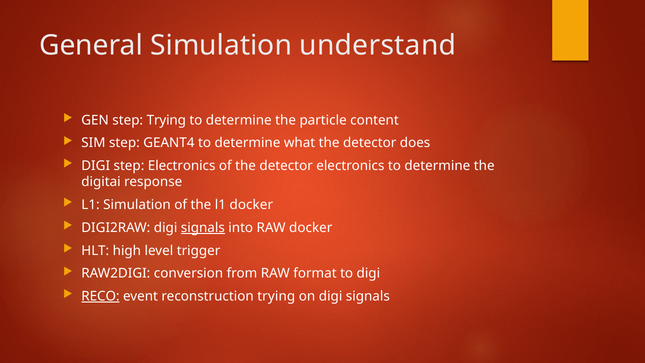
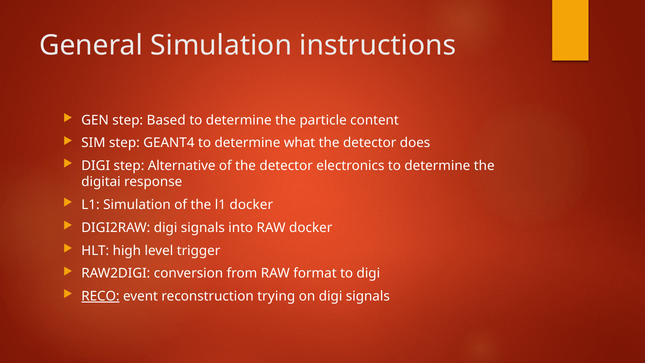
understand: understand -> instructions (378, 45)
step Trying: Trying -> Based (166, 120)
step Electronics: Electronics -> Alternative (182, 166)
signals underline: present -> none (203, 228)
